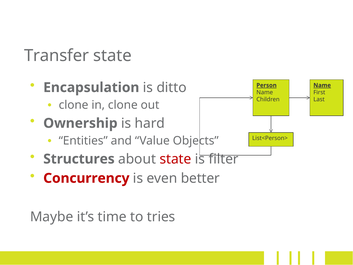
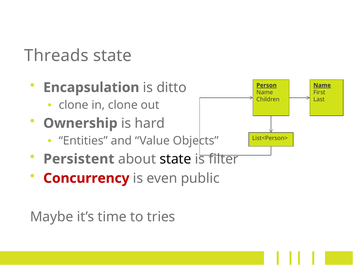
Transfer: Transfer -> Threads (56, 56)
Structures: Structures -> Persistent (79, 159)
state colour: red -> black (175, 159)
better: better -> public (200, 178)
